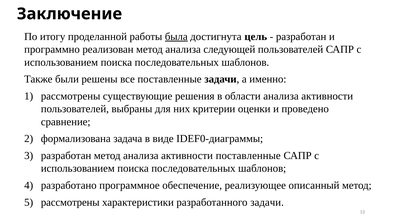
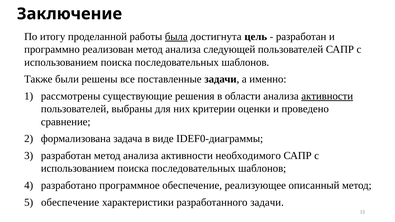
активности underline: none -> present (327, 96)
активности поставленные: поставленные -> необходимого (248, 156)
рассмотрены: рассмотрены -> обеспечение (70, 202)
